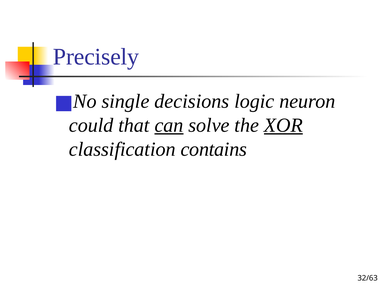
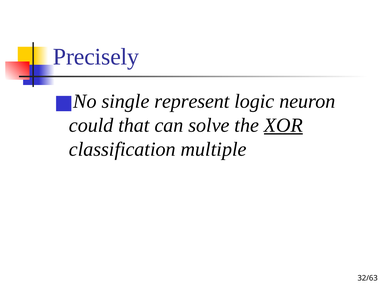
decisions: decisions -> represent (192, 101)
can underline: present -> none (169, 125)
contains: contains -> multiple (214, 150)
